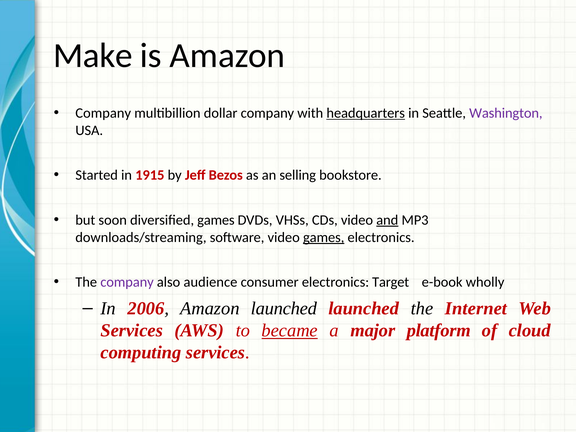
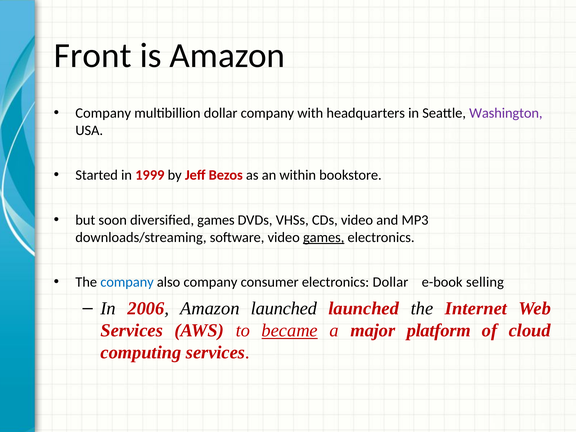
Make: Make -> Front (93, 55)
headquarters underline: present -> none (366, 113)
1915: 1915 -> 1999 (150, 175)
selling: selling -> within (298, 175)
and underline: present -> none (387, 220)
company colour: purple -> blue (127, 282)
also audience: audience -> company (210, 282)
electronics Target: Target -> Dollar (390, 282)
wholly: wholly -> selling (485, 282)
